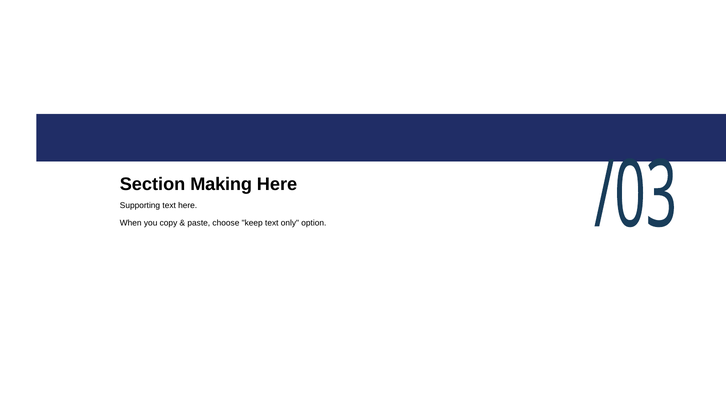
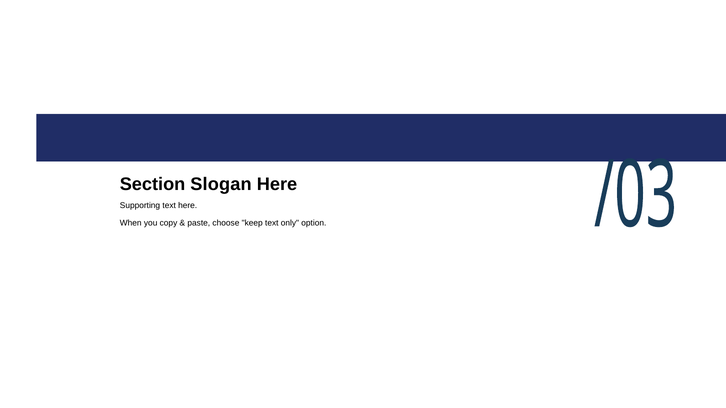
Making: Making -> Slogan (221, 185)
